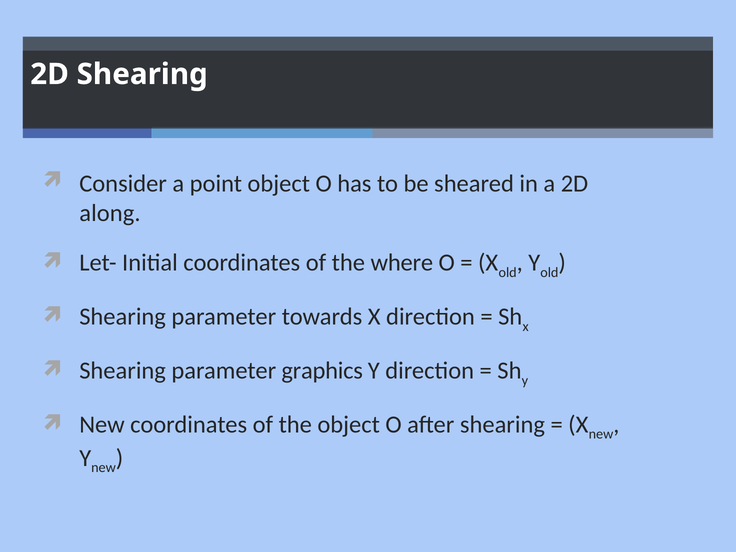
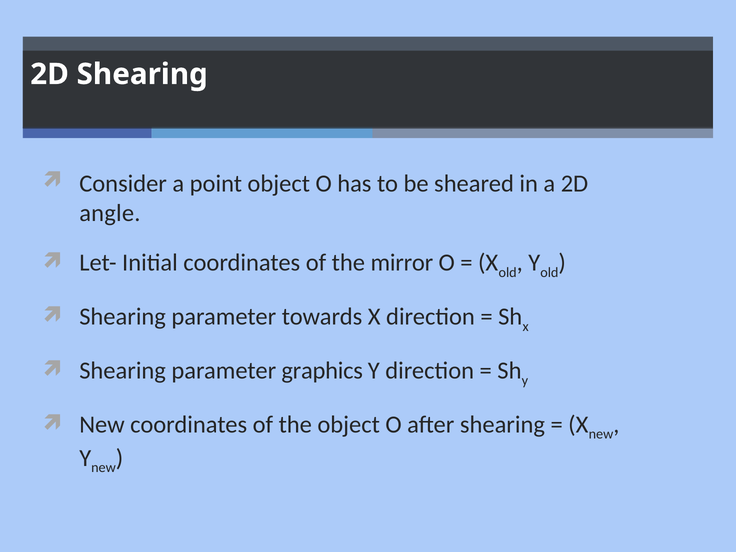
along: along -> angle (110, 213)
where: where -> mirror (402, 263)
